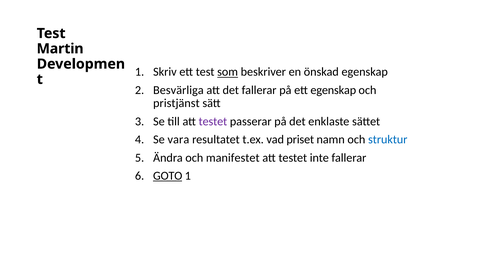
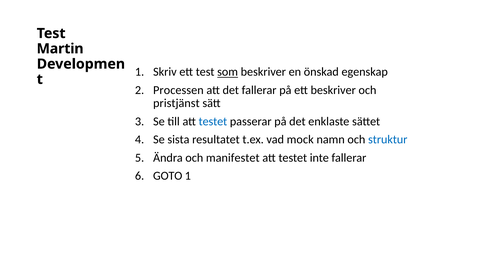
Besvärliga: Besvärliga -> Processen (178, 90)
ett egenskap: egenskap -> beskriver (333, 90)
testet colour: purple -> blue (213, 121)
vara: vara -> sista (178, 139)
priset: priset -> mock (300, 139)
GOTO underline: present -> none (168, 176)
